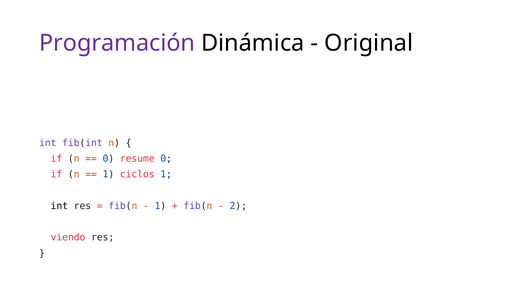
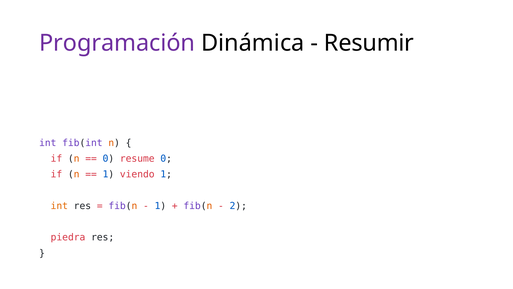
Original: Original -> Resumir (369, 43)
ciclos: ciclos -> viendo (137, 174)
int colour: black -> orange (59, 206)
viendo: viendo -> piedra (68, 237)
